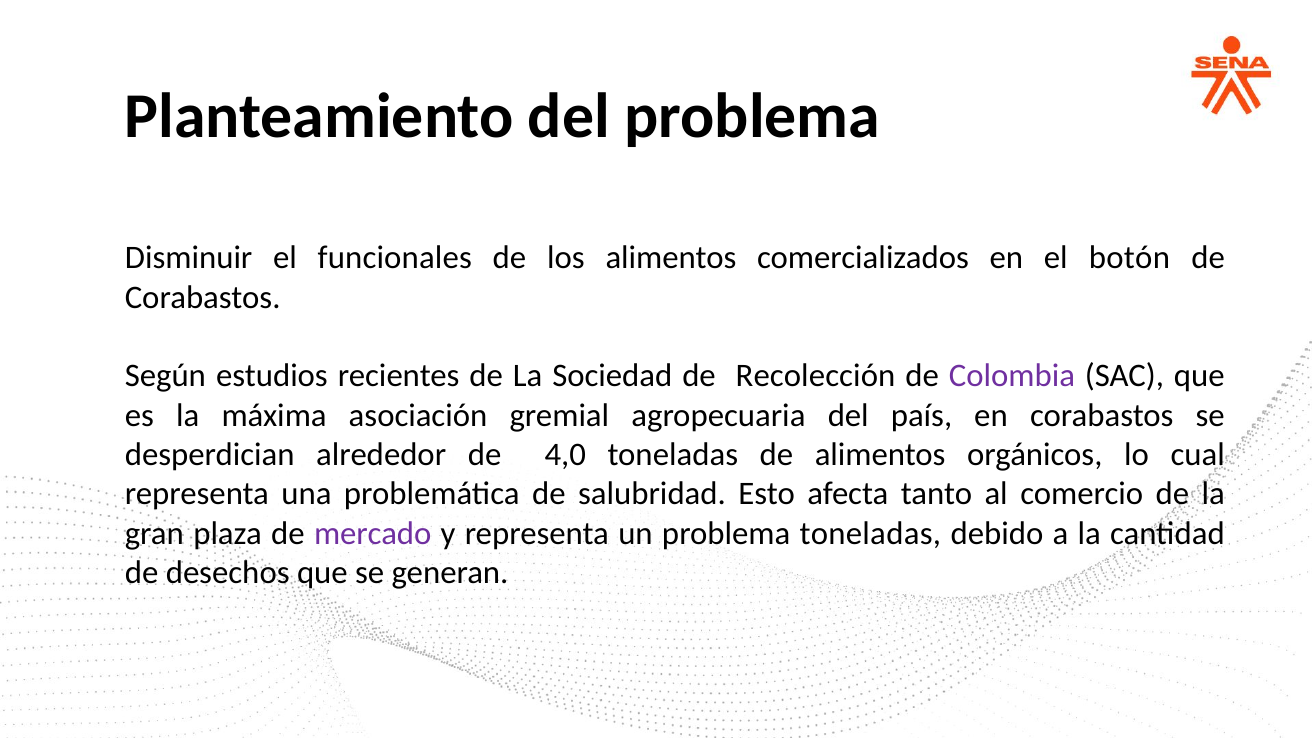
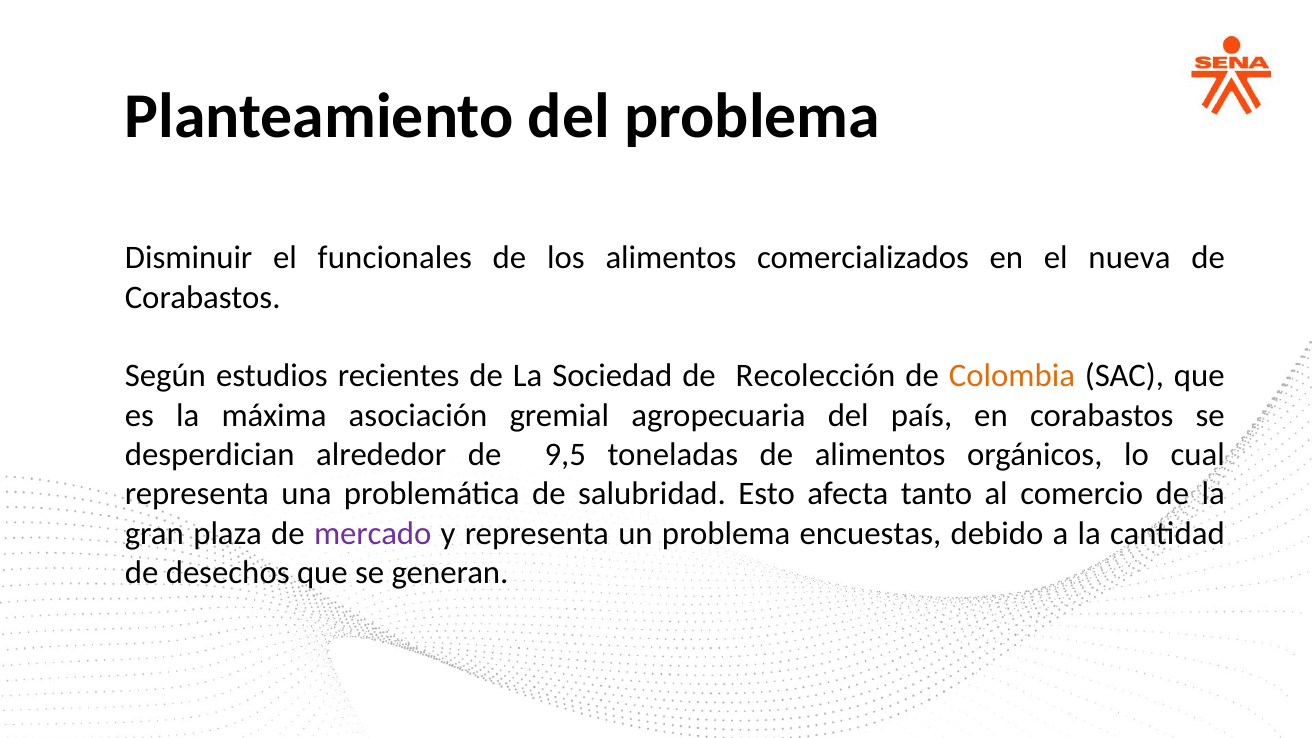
botón: botón -> nueva (1129, 258)
Colombia colour: purple -> orange (1012, 376)
4,0: 4,0 -> 9,5 (565, 455)
problema toneladas: toneladas -> encuestas (870, 534)
